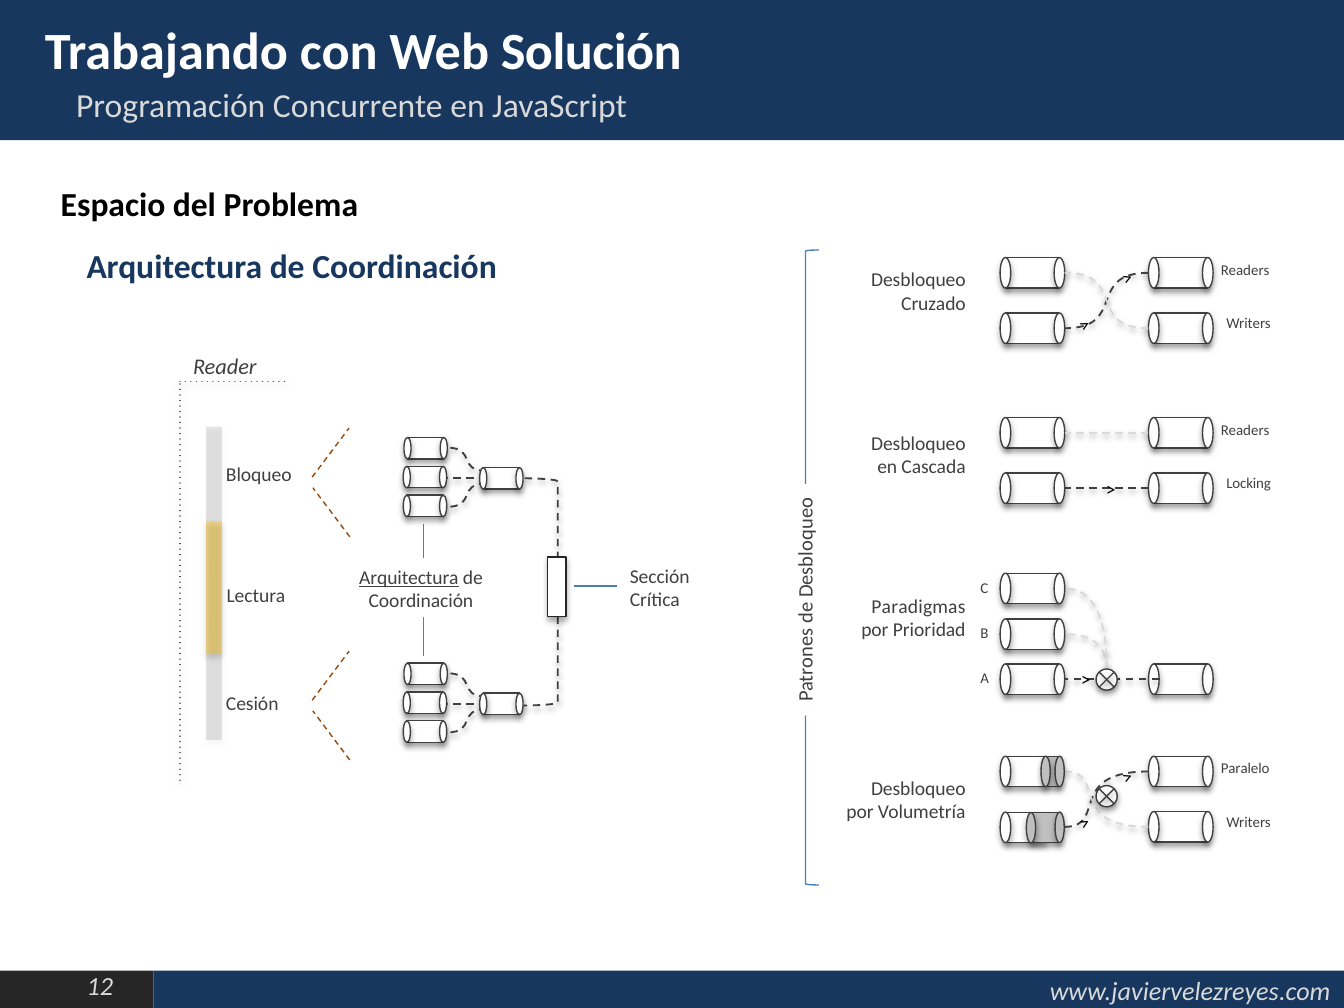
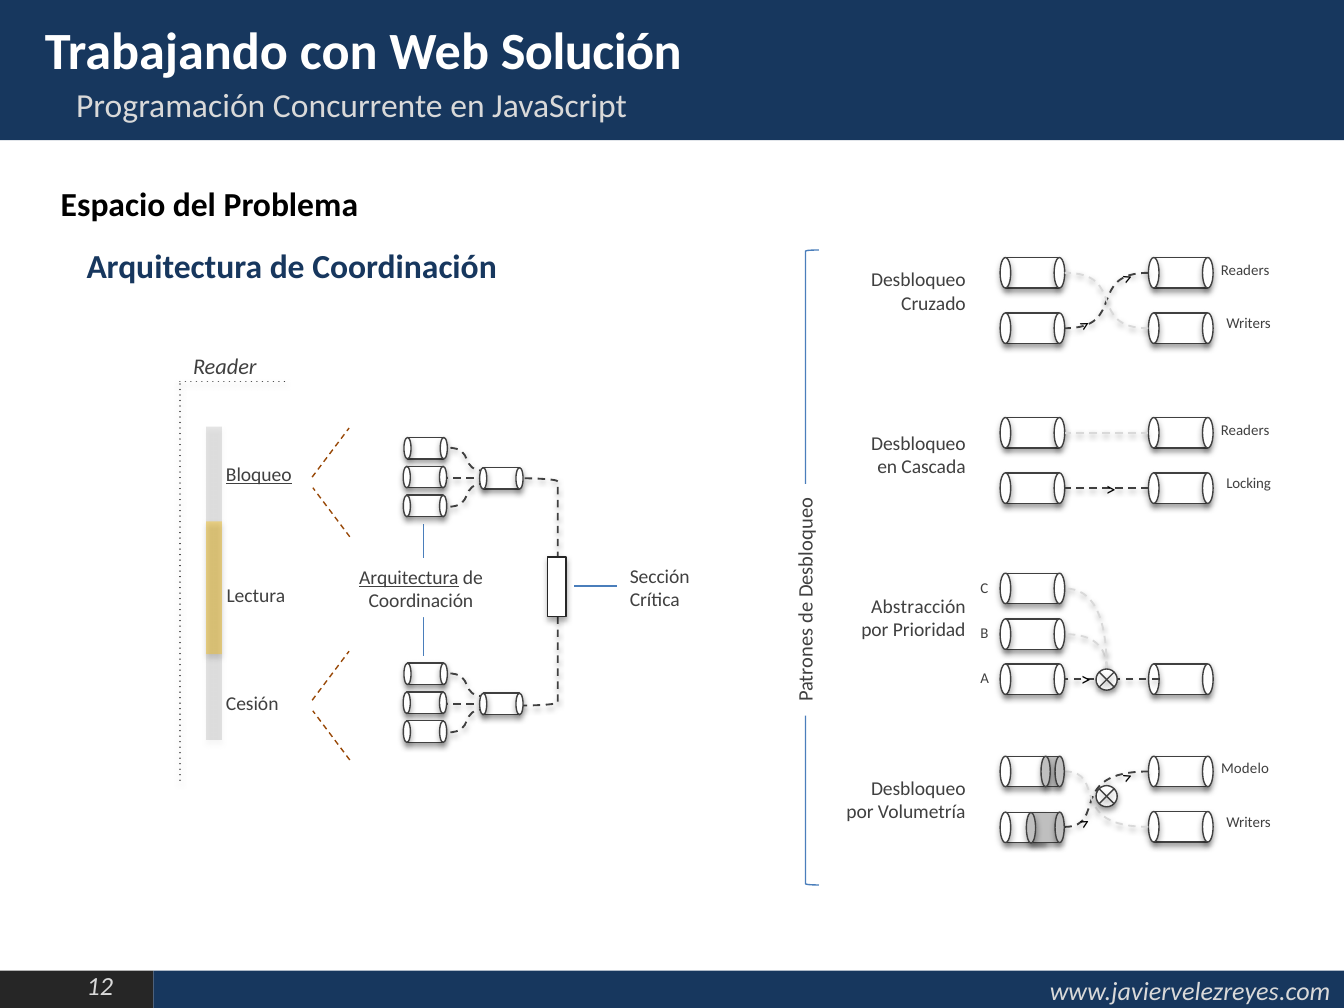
Bloqueo underline: none -> present (259, 475)
Paradigmas: Paradigmas -> Abstracción (918, 607)
Paralelo: Paralelo -> Modelo (1245, 769)
